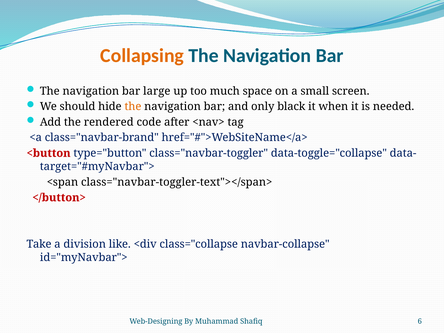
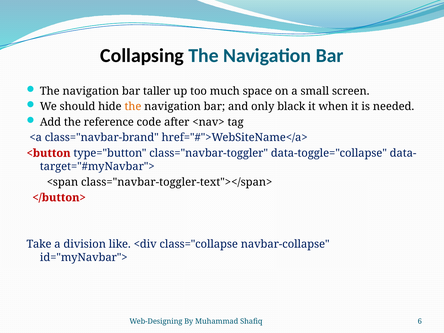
Collapsing colour: orange -> black (142, 56)
large: large -> taller (157, 91)
rendered: rendered -> reference (109, 122)
